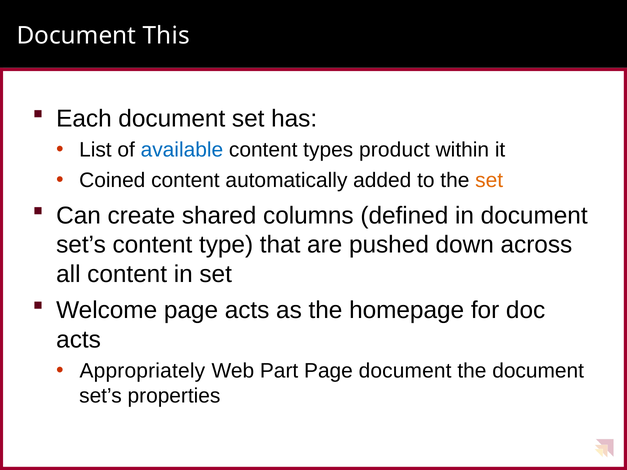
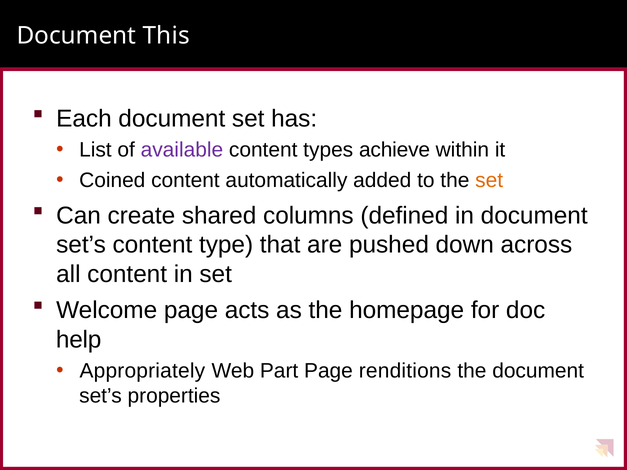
available colour: blue -> purple (182, 150)
product: product -> achieve (395, 150)
acts: acts -> help (79, 340)
Page document: document -> renditions (405, 371)
